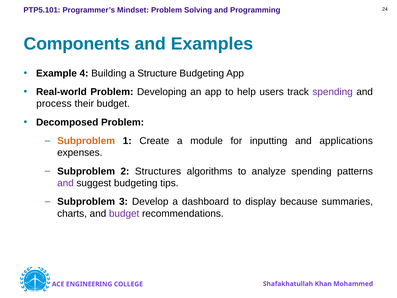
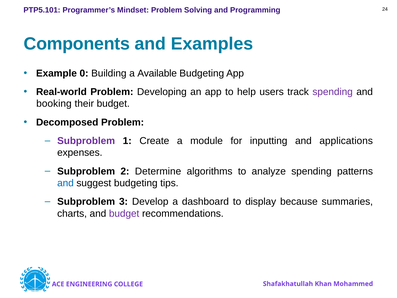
4: 4 -> 0 (84, 73)
Structure: Structure -> Available (157, 73)
process: process -> booking (54, 104)
Subproblem colour: orange -> purple (86, 141)
Structures: Structures -> Determine (158, 171)
and colour: purple -> blue (65, 183)
